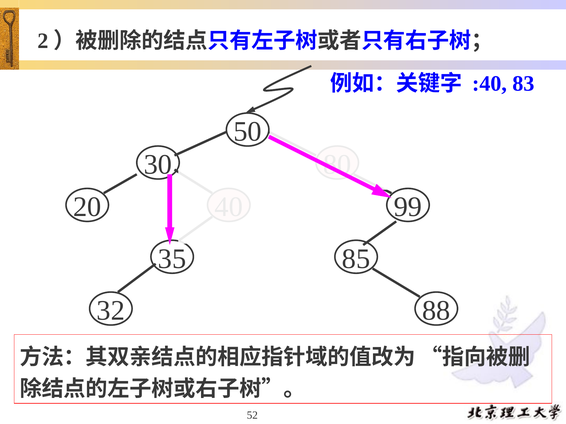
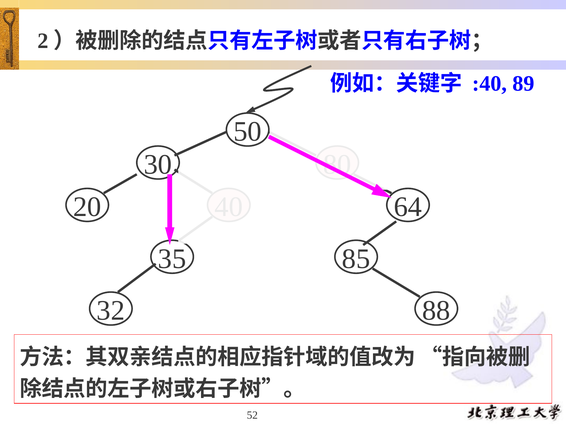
83: 83 -> 89 (524, 84)
99: 99 -> 64 (408, 207)
